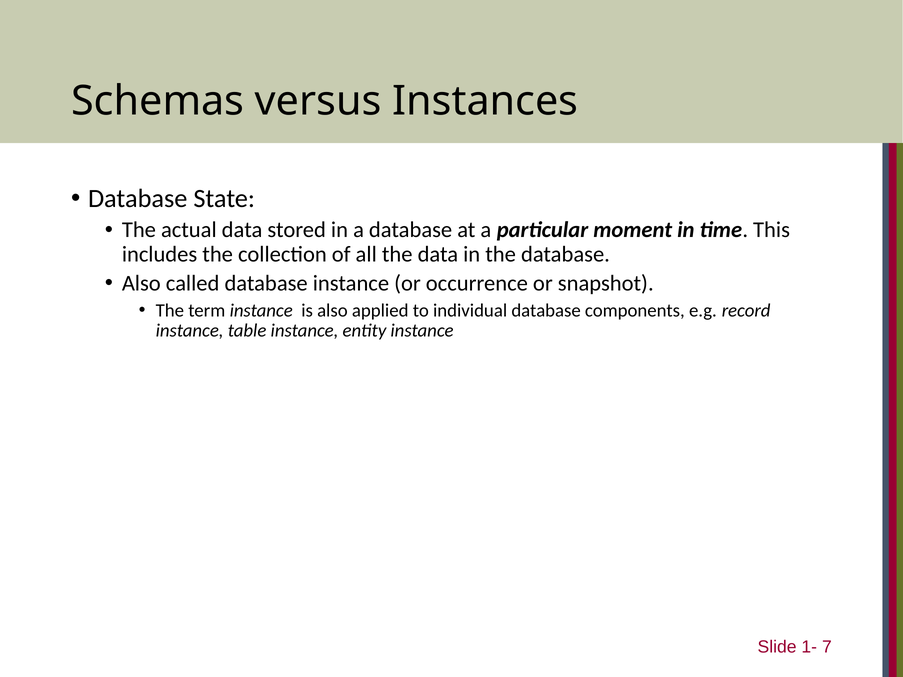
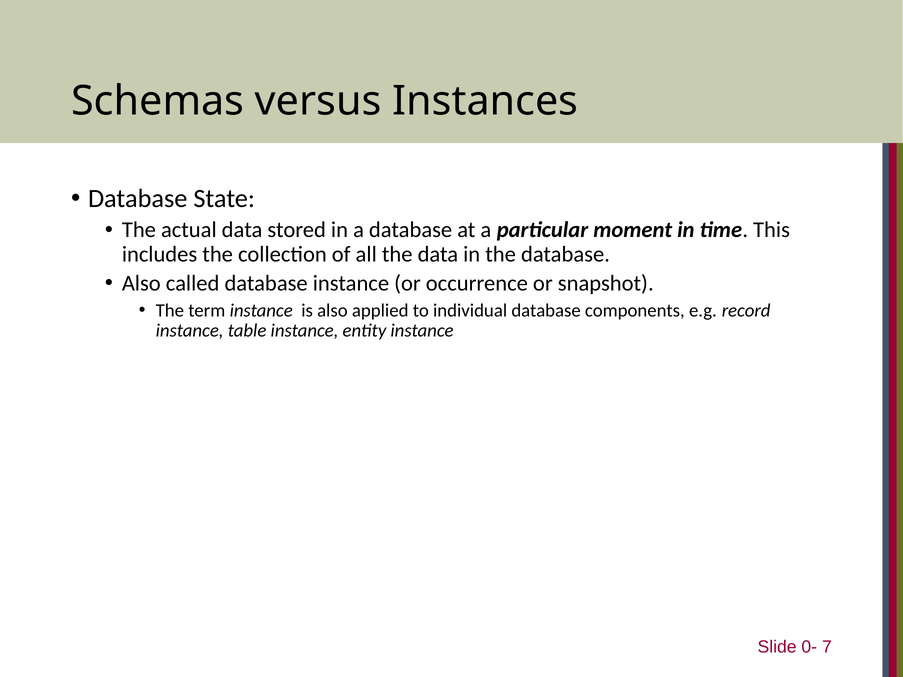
1-: 1- -> 0- (809, 647)
